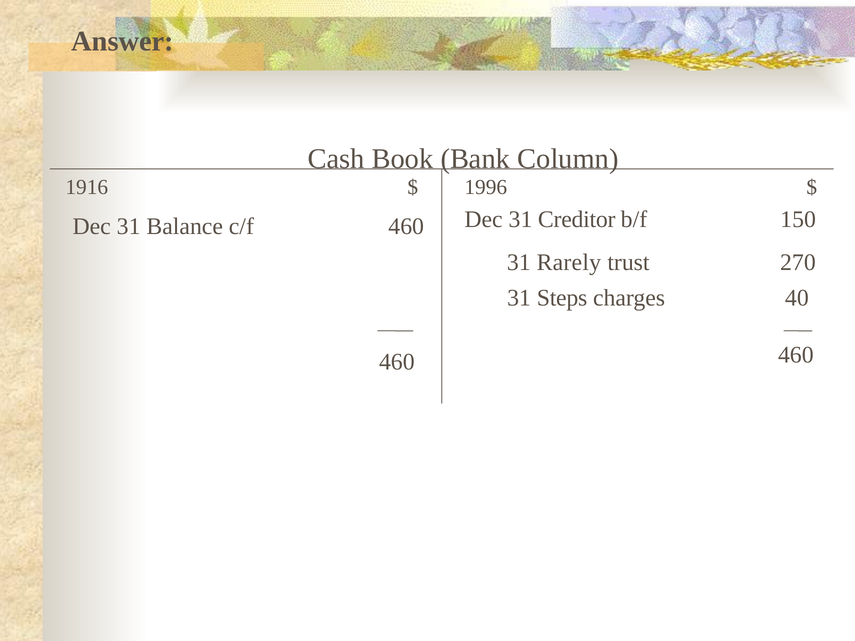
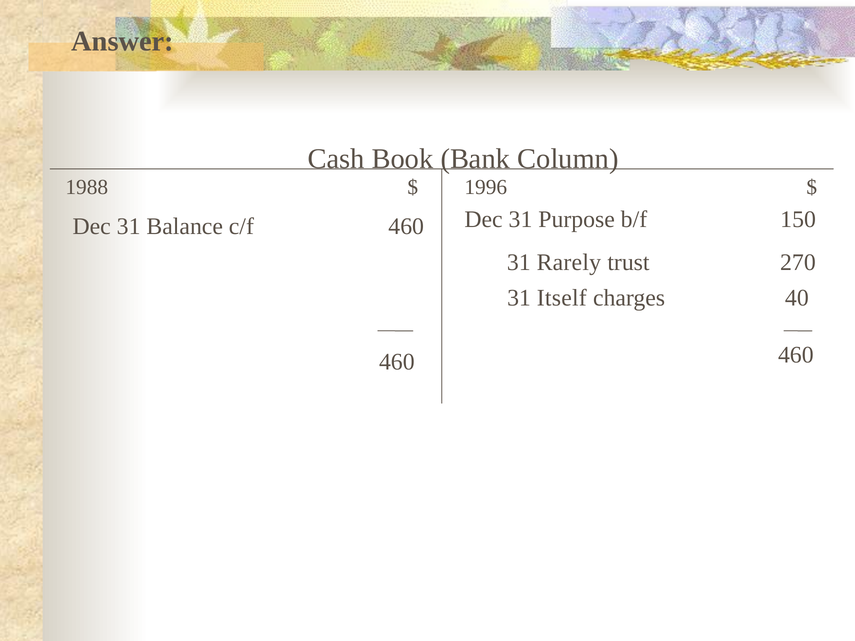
1916: 1916 -> 1988 (87, 187)
Creditor: Creditor -> Purpose (577, 220)
Steps: Steps -> Itself (562, 298)
